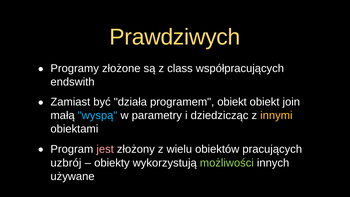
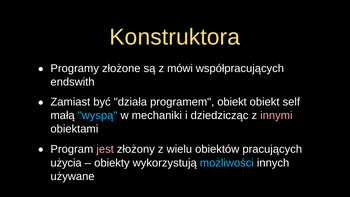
Prawdziwych: Prawdziwych -> Konstruktora (175, 37)
class: class -> mówi (180, 68)
join: join -> self (291, 102)
parametry: parametry -> mechaniki (157, 115)
innymi colour: yellow -> pink (276, 115)
uzbrój: uzbrój -> użycia (66, 163)
możliwości colour: light green -> light blue (227, 163)
